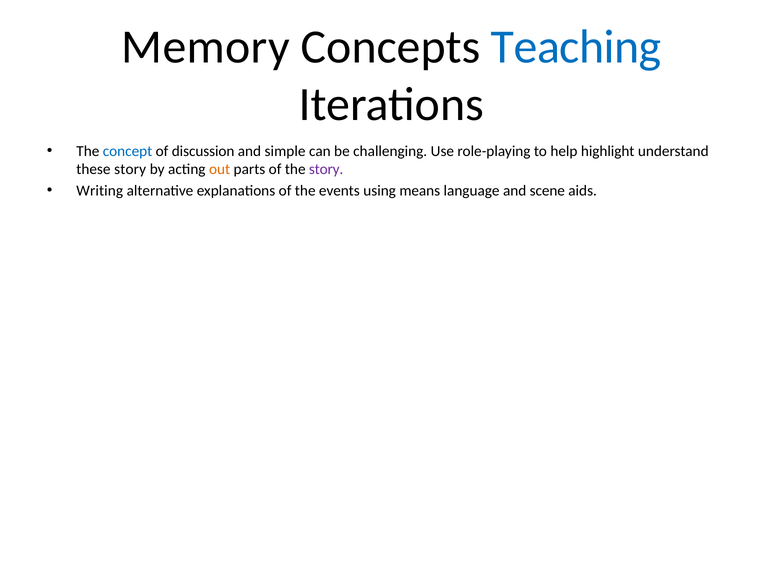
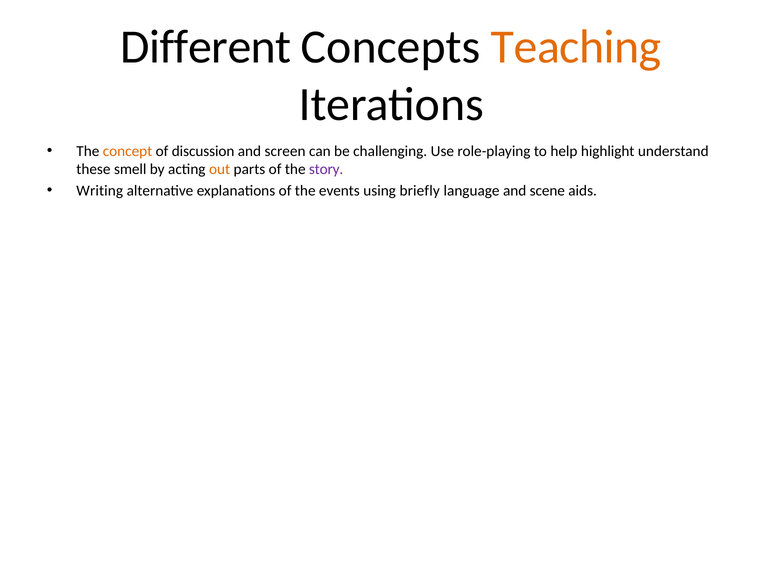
Memory: Memory -> Different (206, 47)
Teaching colour: blue -> orange (576, 47)
concept colour: blue -> orange (128, 151)
simple: simple -> screen (285, 151)
these story: story -> smell (130, 169)
means: means -> briefly (420, 191)
